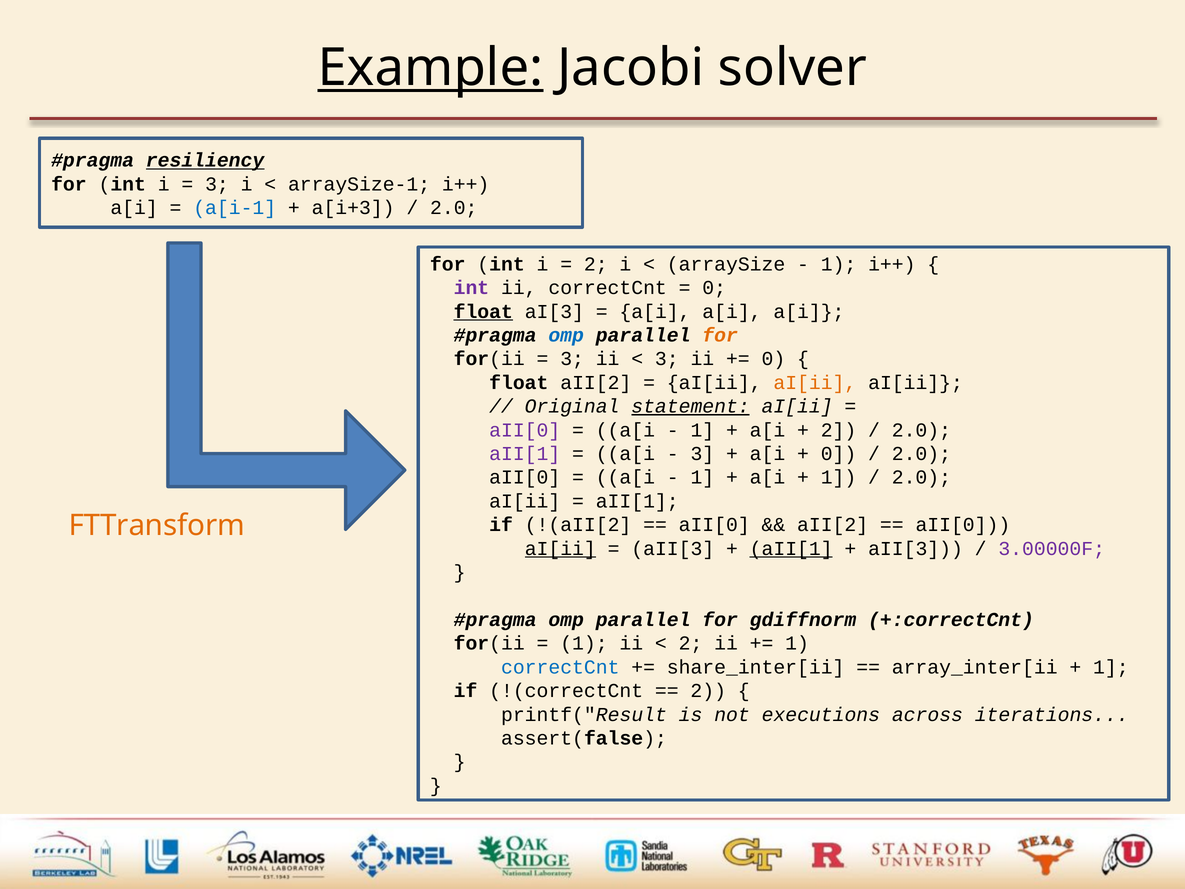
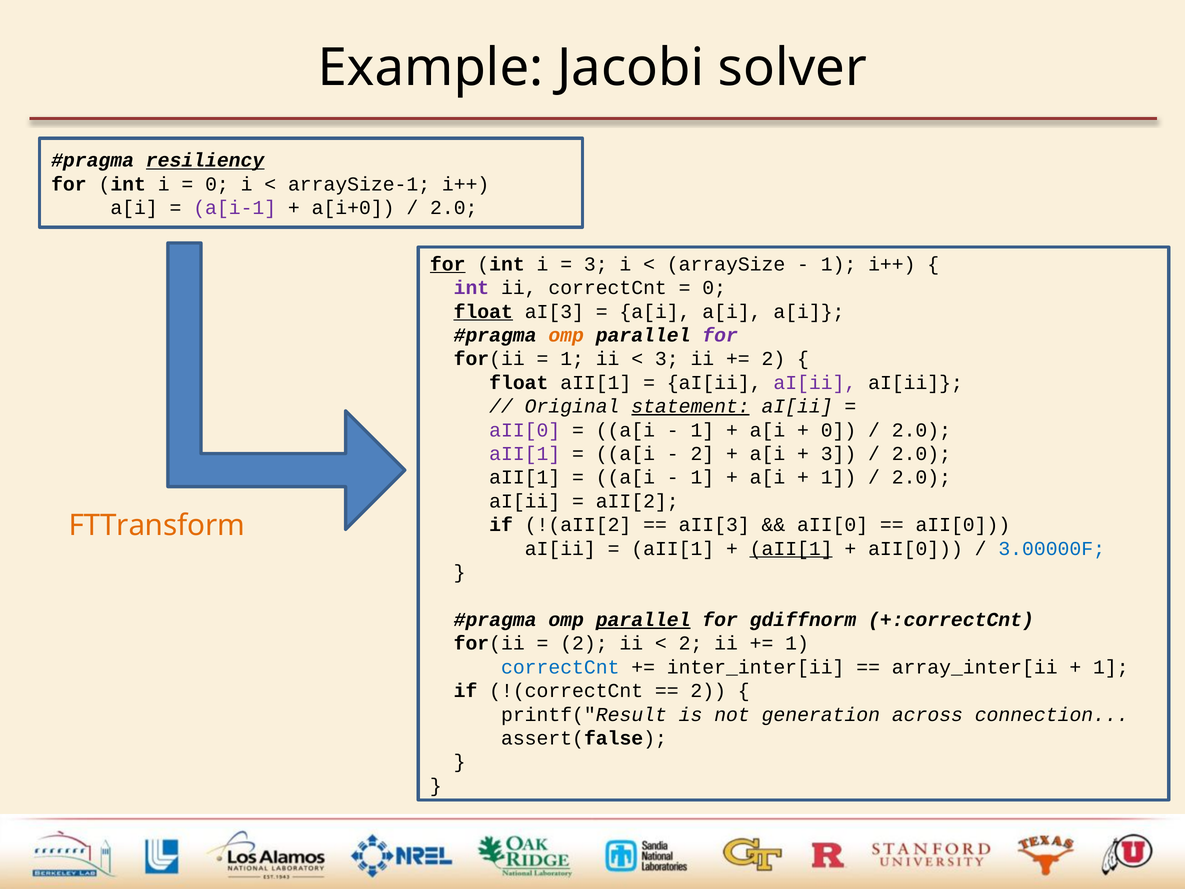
Example underline: present -> none (431, 68)
3: 3 -> 0 (217, 184)
a[i-1 colour: blue -> purple (235, 208)
a[i+3: a[i+3 -> a[i+0 (353, 208)
for underline: none -> present (448, 264)
2: 2 -> 3 (596, 264)
omp colour: blue -> orange (566, 335)
for colour: orange -> purple (720, 335)
3: 3 -> 1 (572, 359)
0: 0 -> 2 (773, 359)
float aII[2: aII[2 -> aII[1 (596, 383)
aI[ii colour: orange -> purple (815, 383)
2: 2 -> 0 (839, 430)
3: 3 -> 2 (702, 454)
0: 0 -> 3 (839, 454)
aII[0: aII[0 -> aII[1 (525, 477)
aII[1: aII[1 -> aII[2 (637, 501)
aII[0: aII[0 -> aII[3 (714, 525)
aII[2: aII[2 -> aII[0 (833, 525)
aI[ii underline: present -> none (560, 548)
aII[3: aII[3 -> aII[1 (673, 548)
aII[3: aII[3 -> aII[0 (916, 548)
3.00000F colour: purple -> blue (1052, 548)
parallel underline: none -> present (643, 620)
1: 1 -> 2 (584, 643)
share_inter[ii: share_inter[ii -> inter_inter[ii (756, 667)
executions: executions -> generation (821, 714)
iterations: iterations -> connection (1052, 714)
